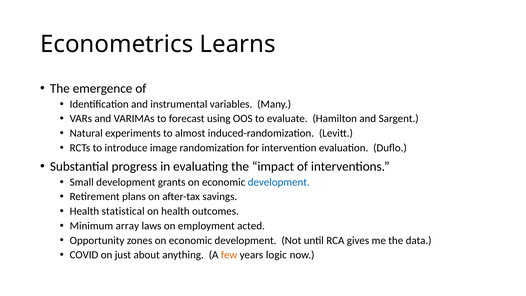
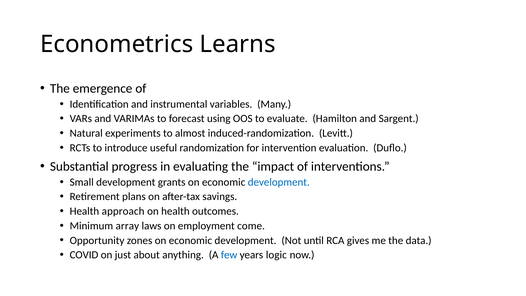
image: image -> useful (164, 148)
statistical: statistical -> approach (123, 211)
acted: acted -> come (251, 226)
few colour: orange -> blue (229, 255)
